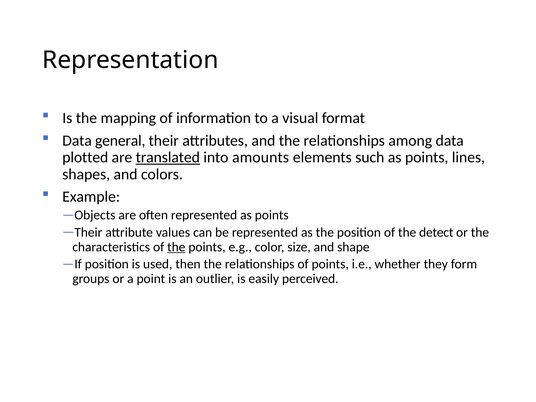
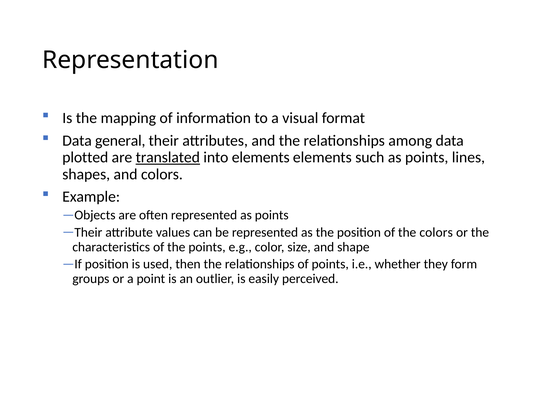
into amounts: amounts -> elements (261, 157)
the detect: detect -> colors (436, 232)
the underline: present -> none (176, 247)
